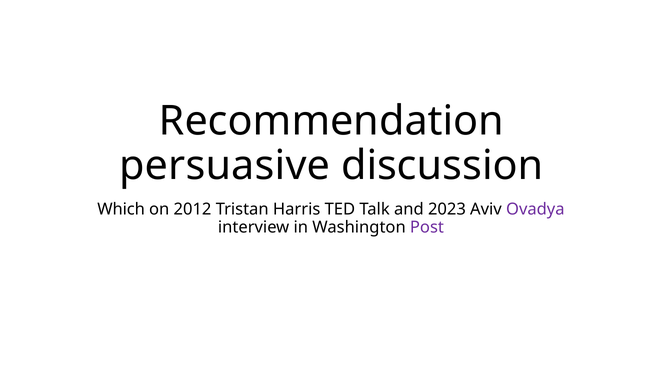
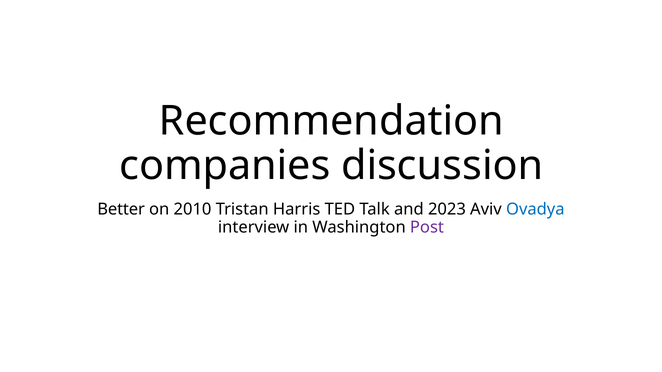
persuasive: persuasive -> companies (225, 166)
Which: Which -> Better (121, 210)
2012: 2012 -> 2010 (193, 210)
Ovadya colour: purple -> blue (535, 210)
